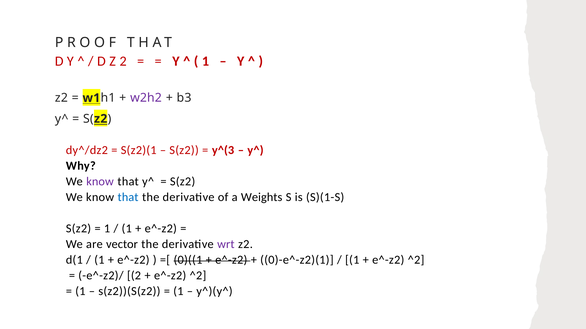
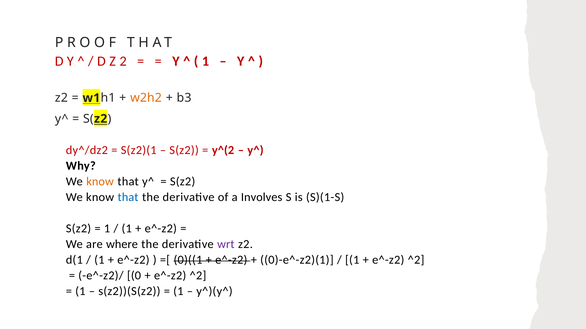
w2h2 colour: purple -> orange (146, 98)
y^(3: y^(3 -> y^(2 (223, 150)
know colour: purple -> orange (100, 182)
Weights: Weights -> Involves (262, 197)
vector: vector -> where (122, 244)
e^-z2)/ 2: 2 -> 0 (134, 276)
